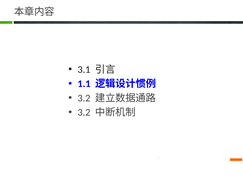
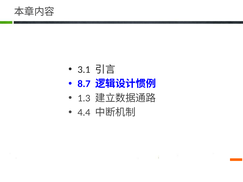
1.1: 1.1 -> 8.7 (84, 84)
3.2: 3.2 -> 1.3 (84, 98)
3.2: 3.2 -> 4.4 (84, 113)
